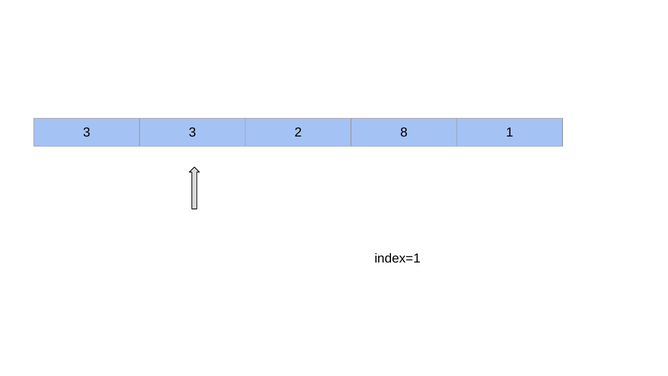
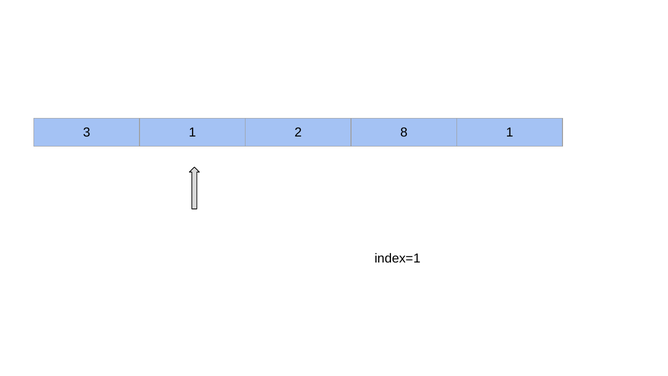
3 3: 3 -> 1 (192, 132)
